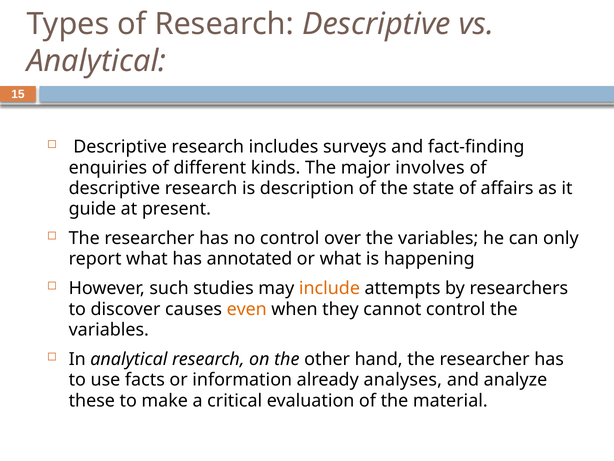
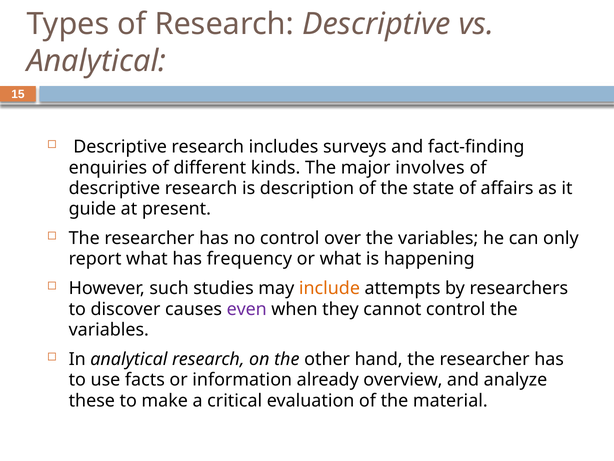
annotated: annotated -> frequency (249, 259)
even colour: orange -> purple (247, 309)
analyses: analyses -> overview (403, 380)
